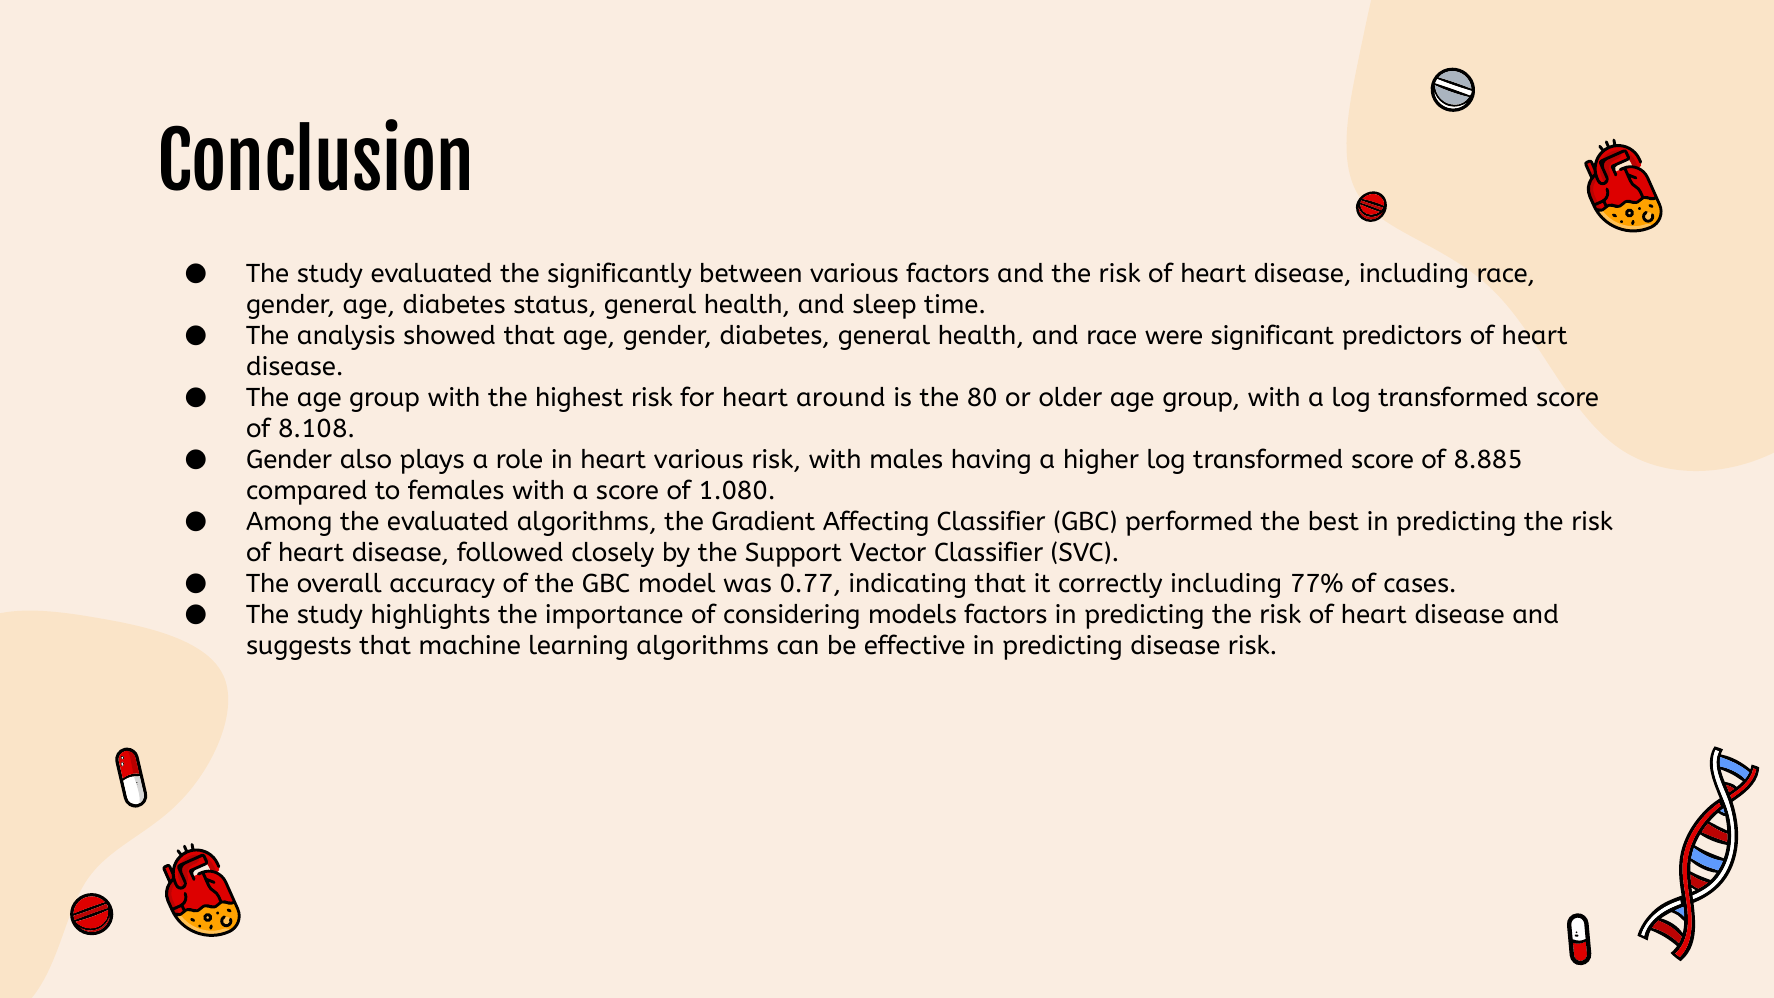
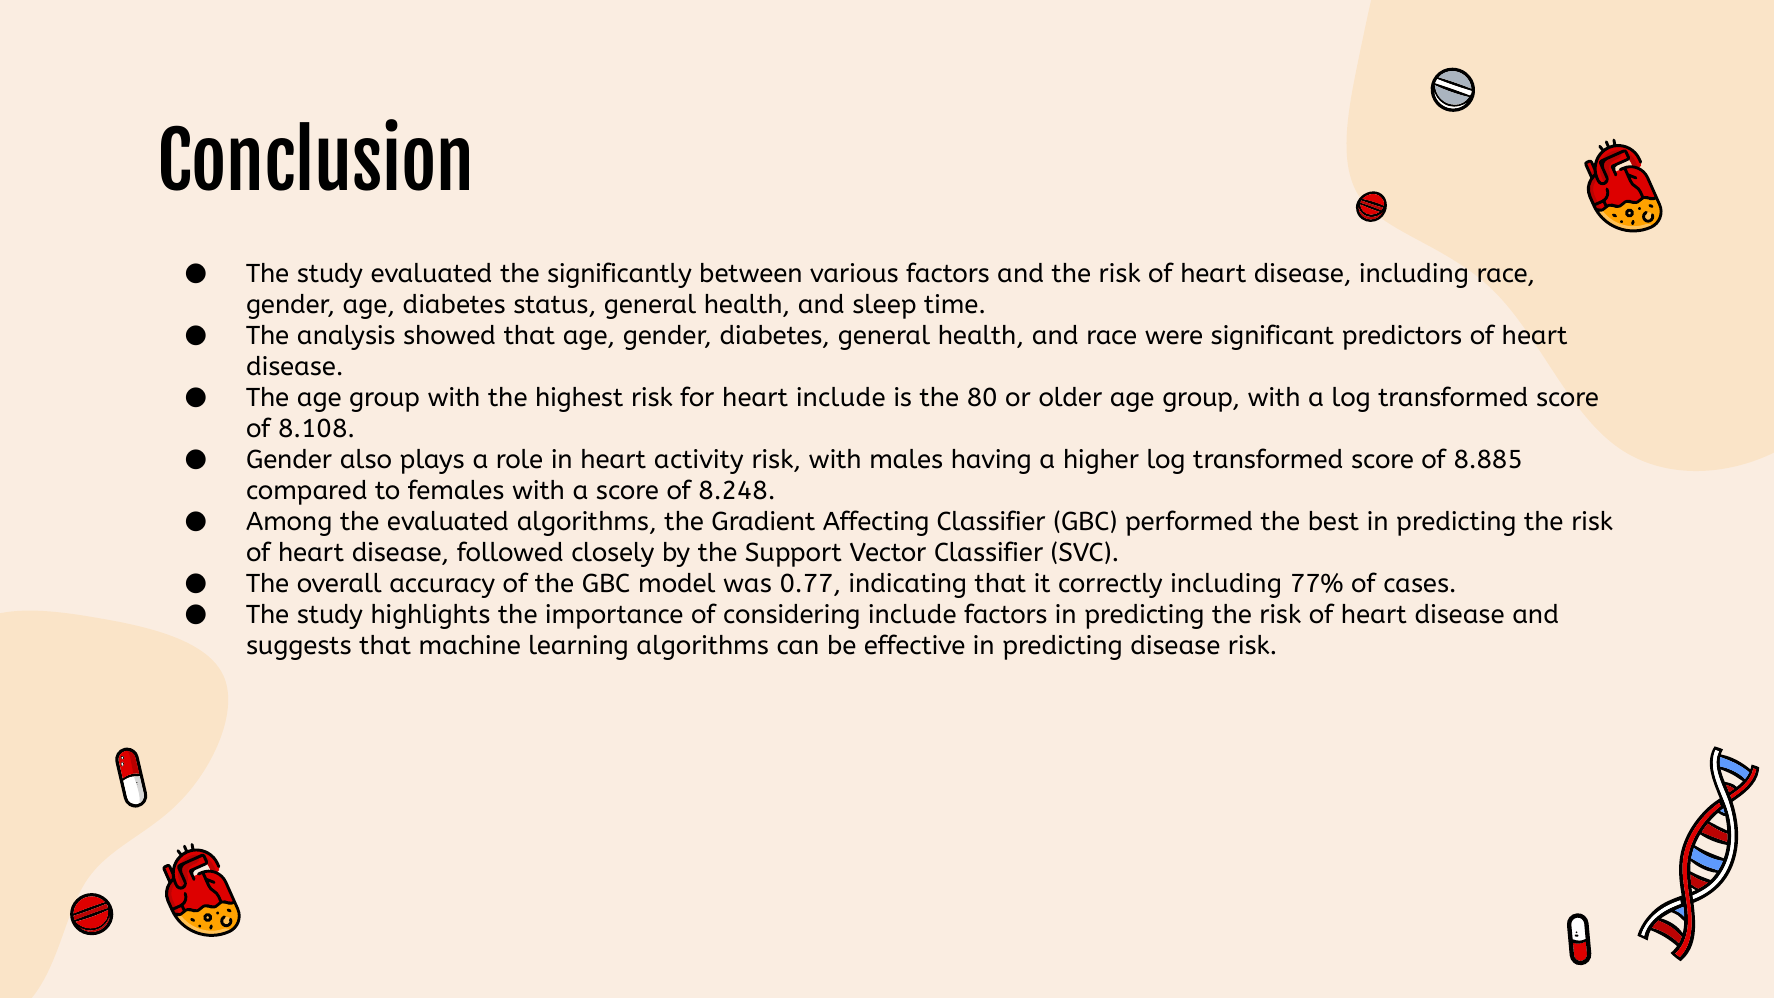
heart around: around -> include (841, 398)
heart various: various -> activity (699, 460)
1.080: 1.080 -> 8.248 (737, 491)
considering models: models -> include (912, 615)
